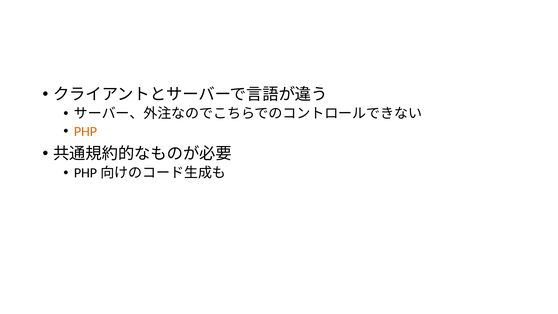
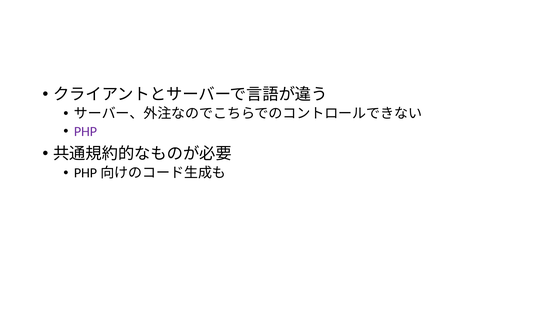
PHP colour: orange -> purple (85, 132)
